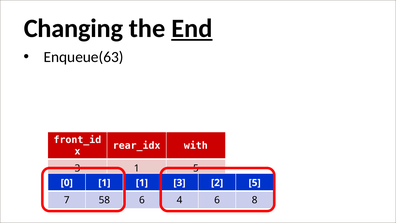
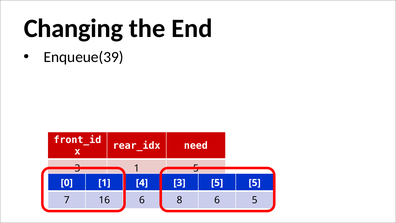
End underline: present -> none (192, 28)
Enqueue(63: Enqueue(63 -> Enqueue(39 (84, 57)
with: with -> need (196, 146)
1 1: 1 -> 4 (142, 183)
3 2: 2 -> 5 (217, 183)
58: 58 -> 16 (104, 200)
4: 4 -> 8 (179, 200)
6 8: 8 -> 5 (255, 200)
